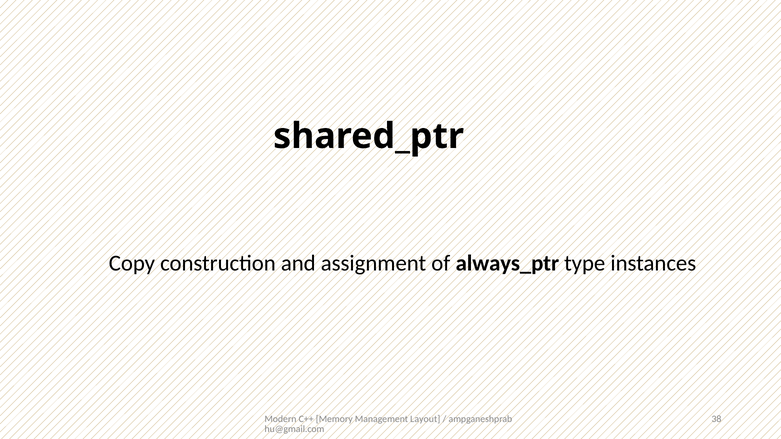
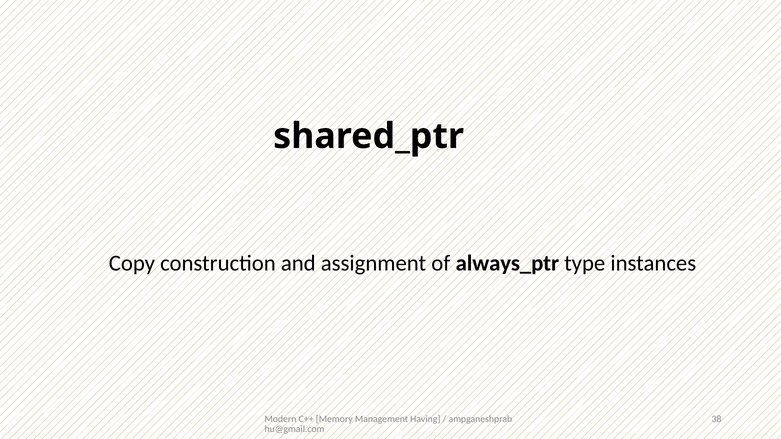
Layout: Layout -> Having (425, 419)
